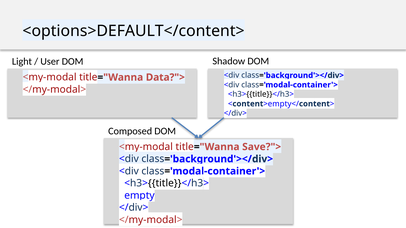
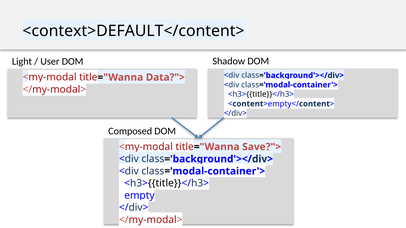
<options>DEFAULT</content>: <options>DEFAULT</content> -> <context>DEFAULT</content> (134, 31)
